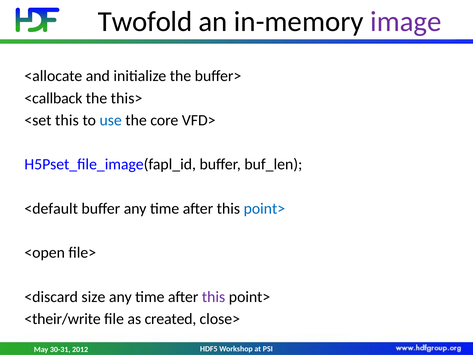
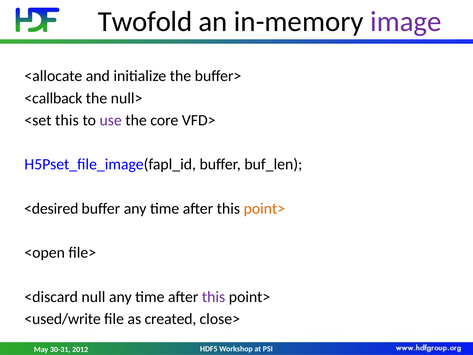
this>: this> -> null> (127, 98)
use colour: blue -> purple (111, 120)
<default: <default -> <desired (51, 208)
point> colour: blue -> orange (264, 208)
size: size -> null (93, 297)
<their/write: <their/write -> <used/write (63, 319)
